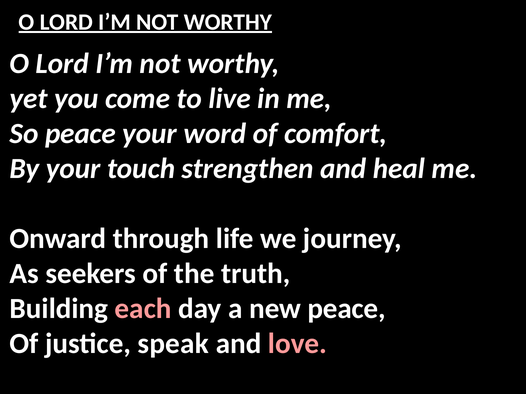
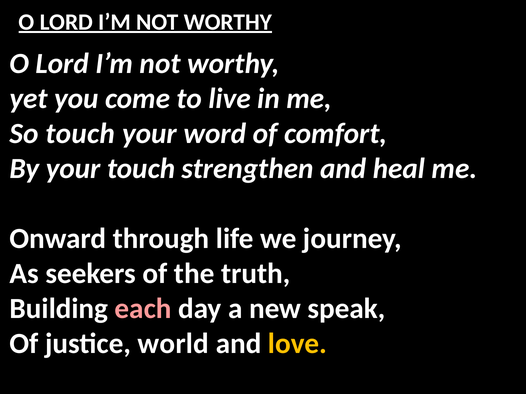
So peace: peace -> touch (80, 134)
new peace: peace -> speak (346, 309)
speak: speak -> world (173, 344)
love colour: pink -> yellow (297, 344)
